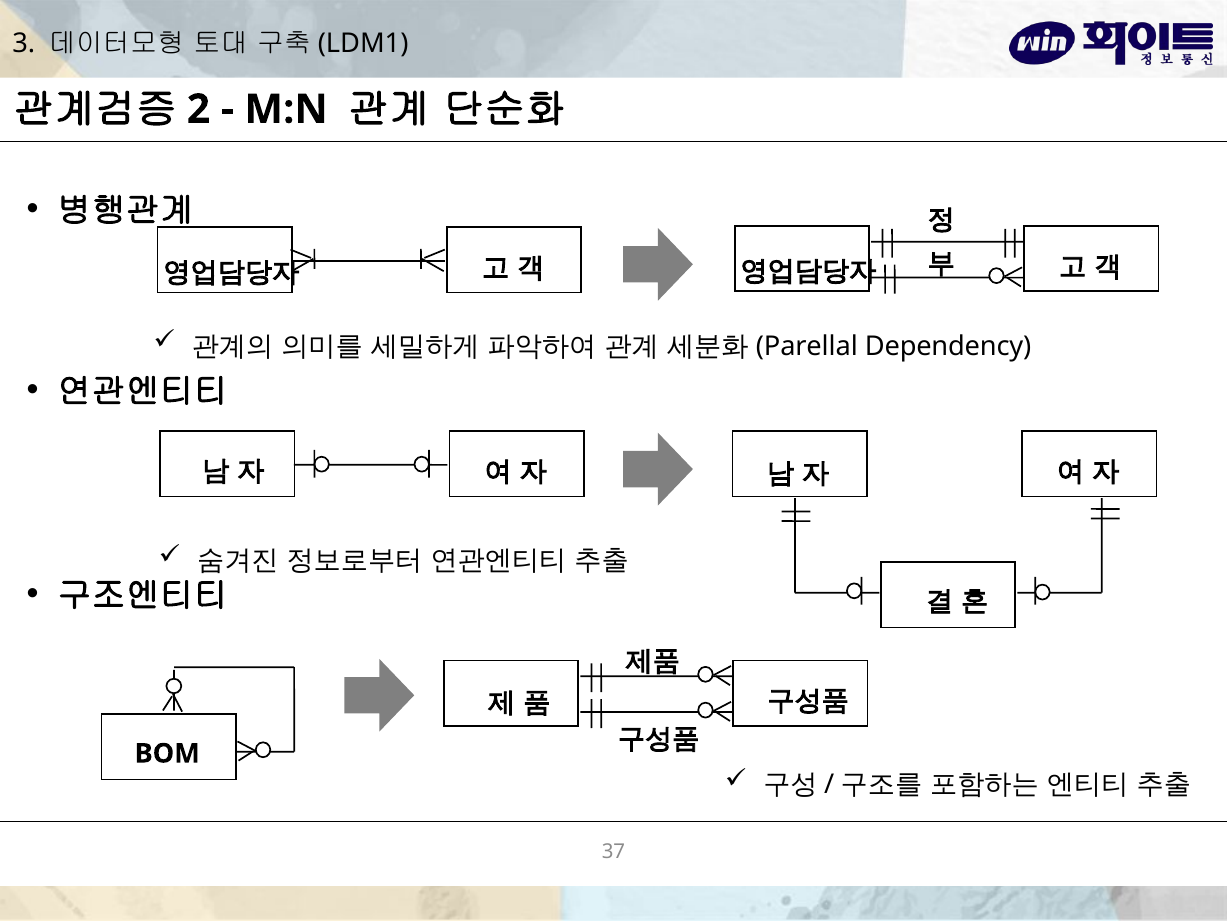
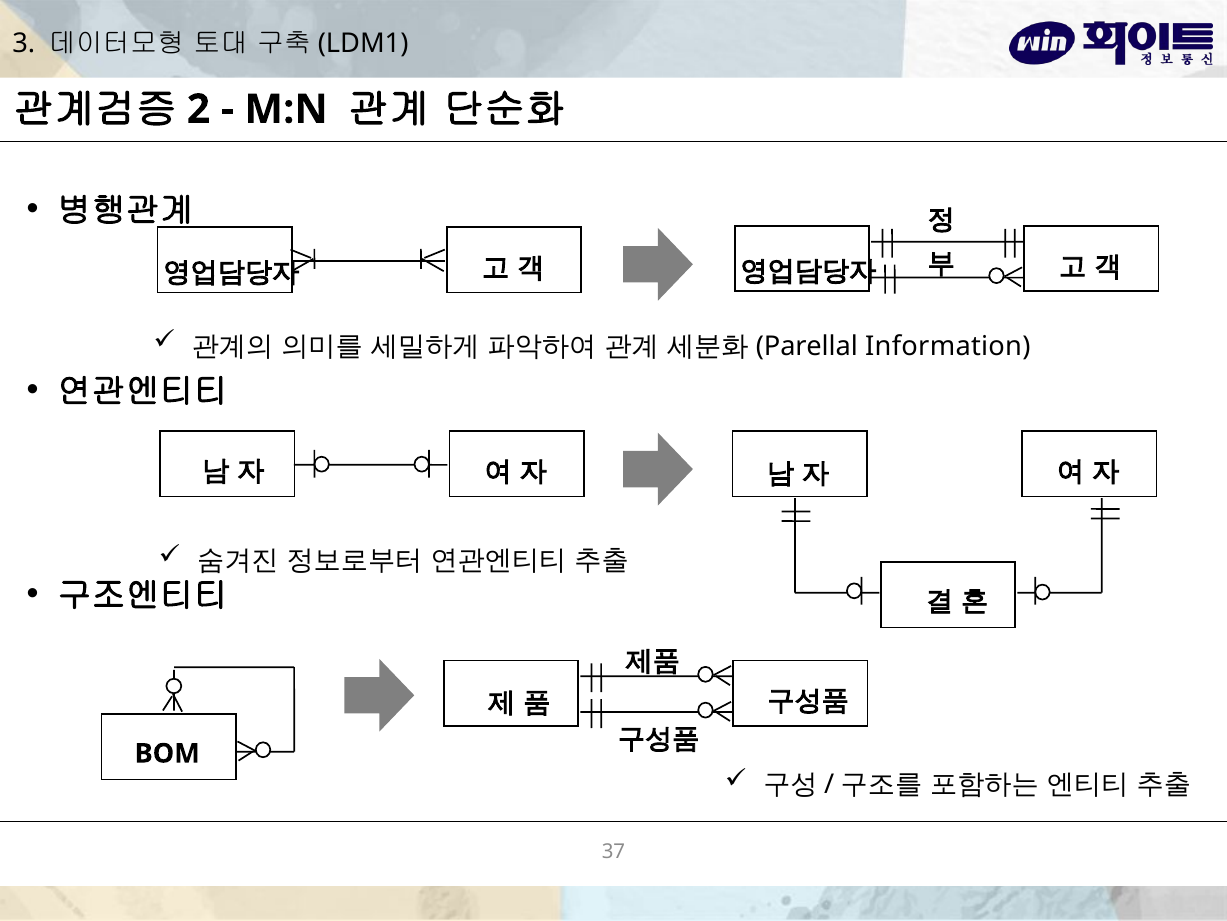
Dependency: Dependency -> Information (948, 346)
